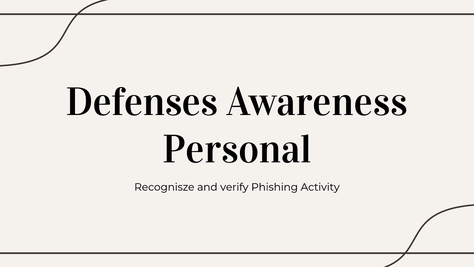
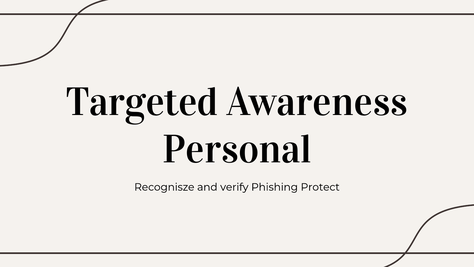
Defenses: Defenses -> Targeted (142, 102)
Activity: Activity -> Protect (320, 187)
